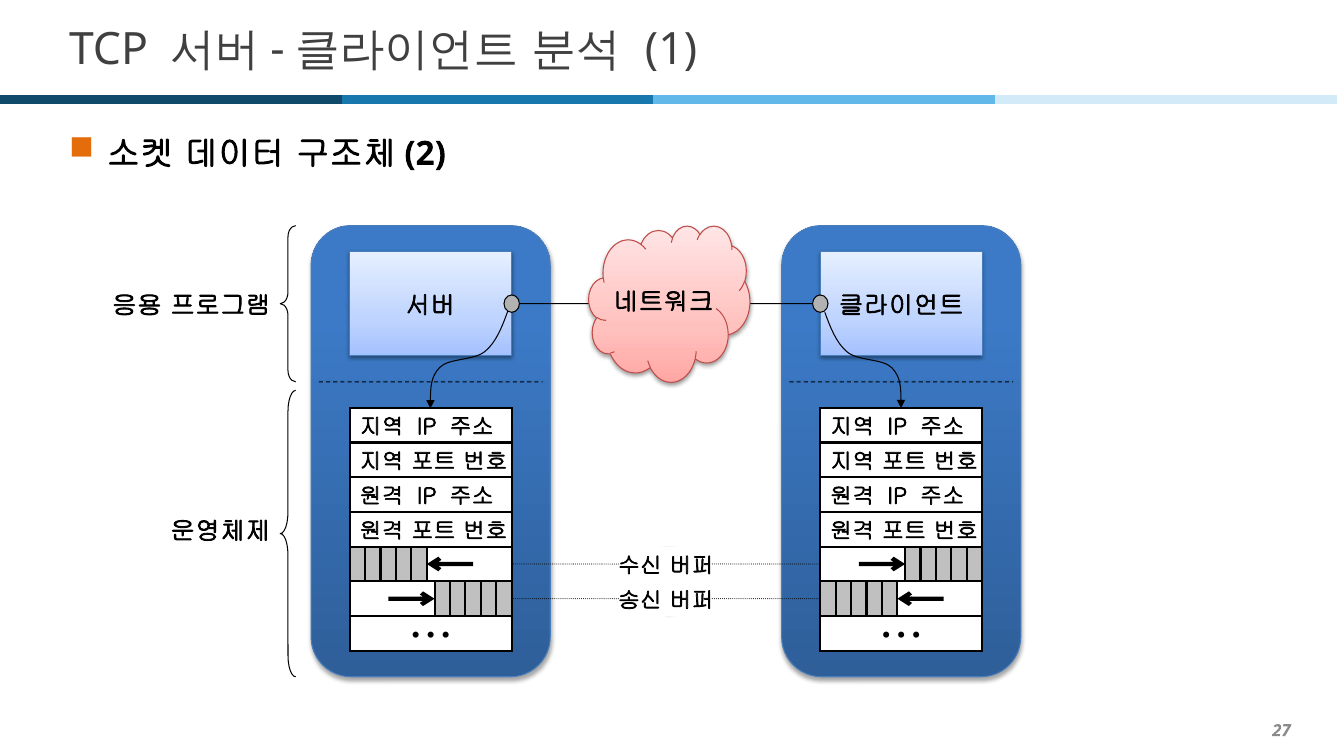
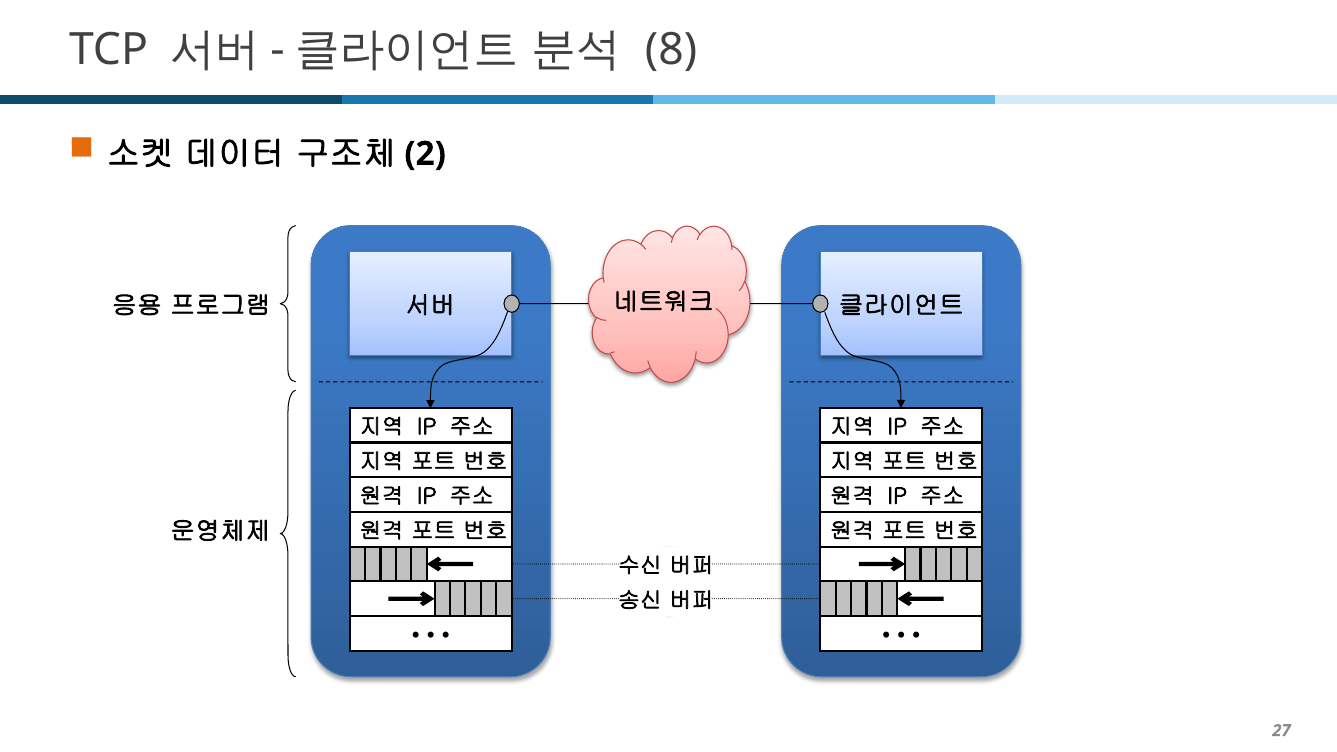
1: 1 -> 8 (671, 50)
